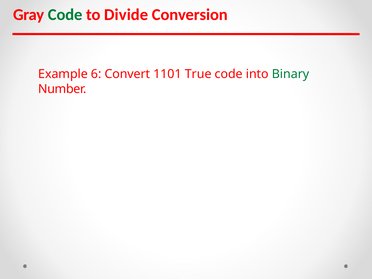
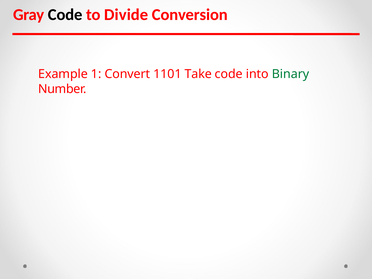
Code colour: green -> black (65, 15)
6: 6 -> 1 (96, 74)
True: True -> Take (198, 74)
